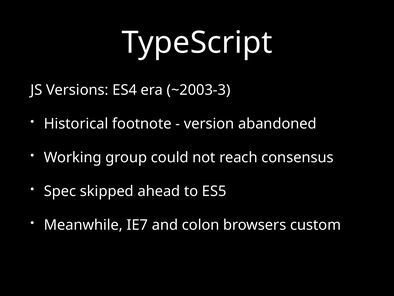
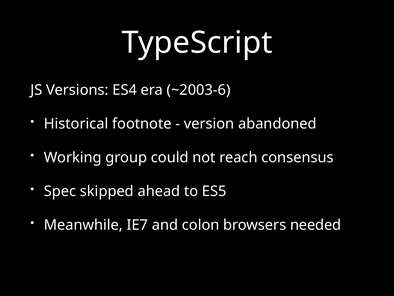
~2003-3: ~2003-3 -> ~2003-6 (199, 90)
custom: custom -> needed (316, 225)
